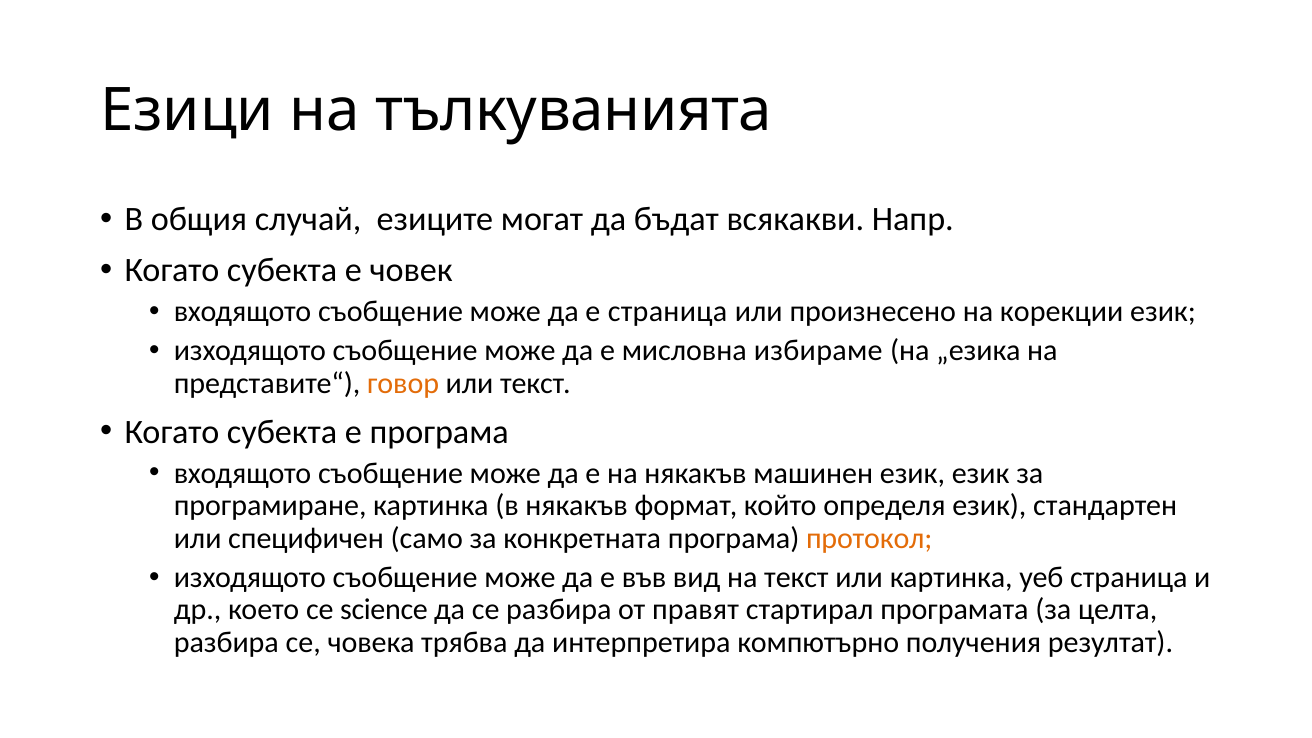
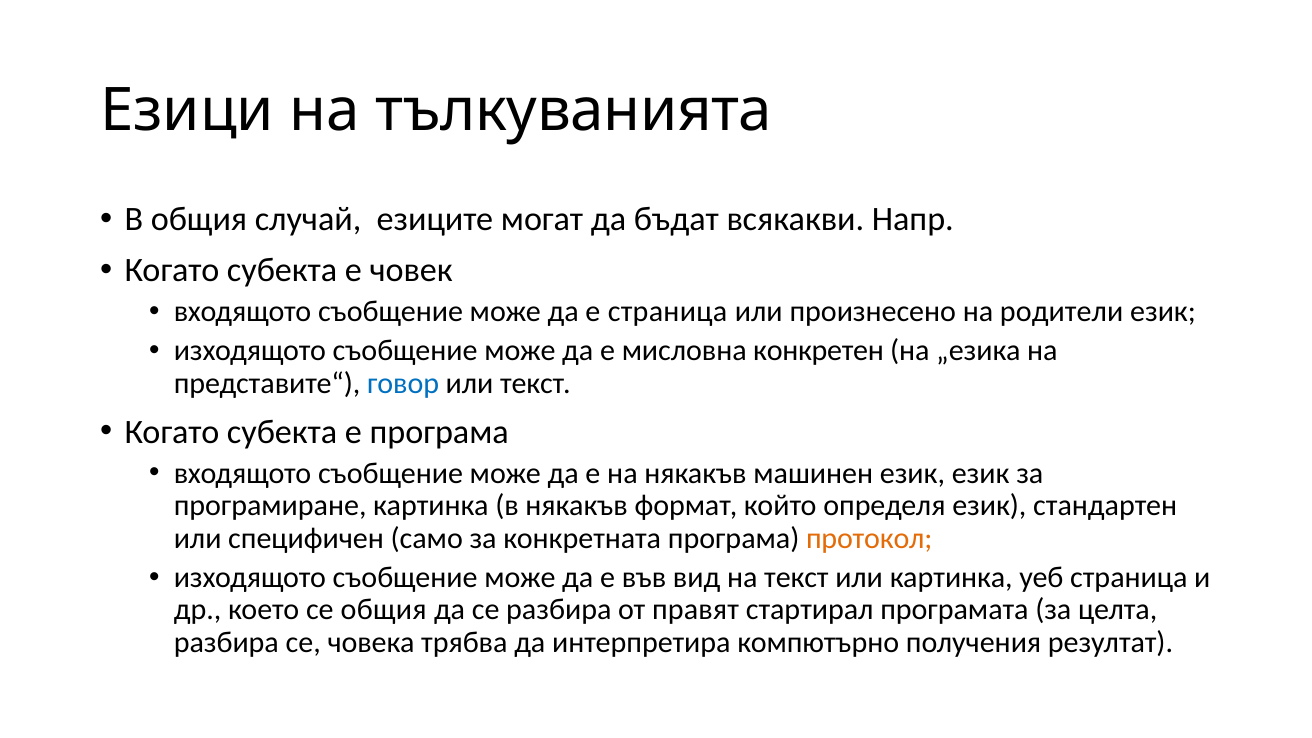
корекции: корекции -> родители (1062, 312)
избираме: избираме -> конкретен (819, 351)
говор colour: orange -> blue (403, 383)
се science: science -> общия (384, 610)
